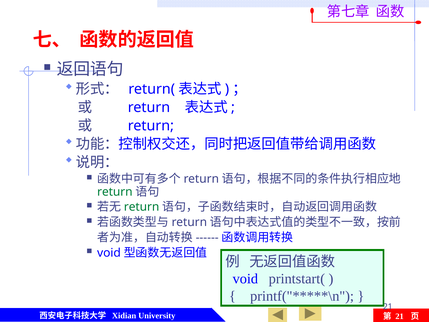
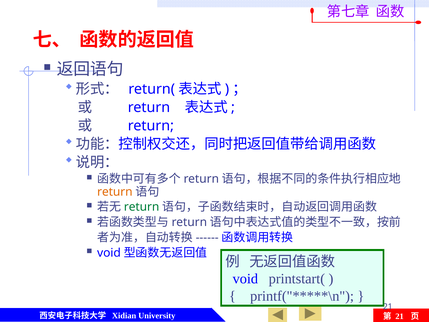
return colour: green -> orange (115, 192)
